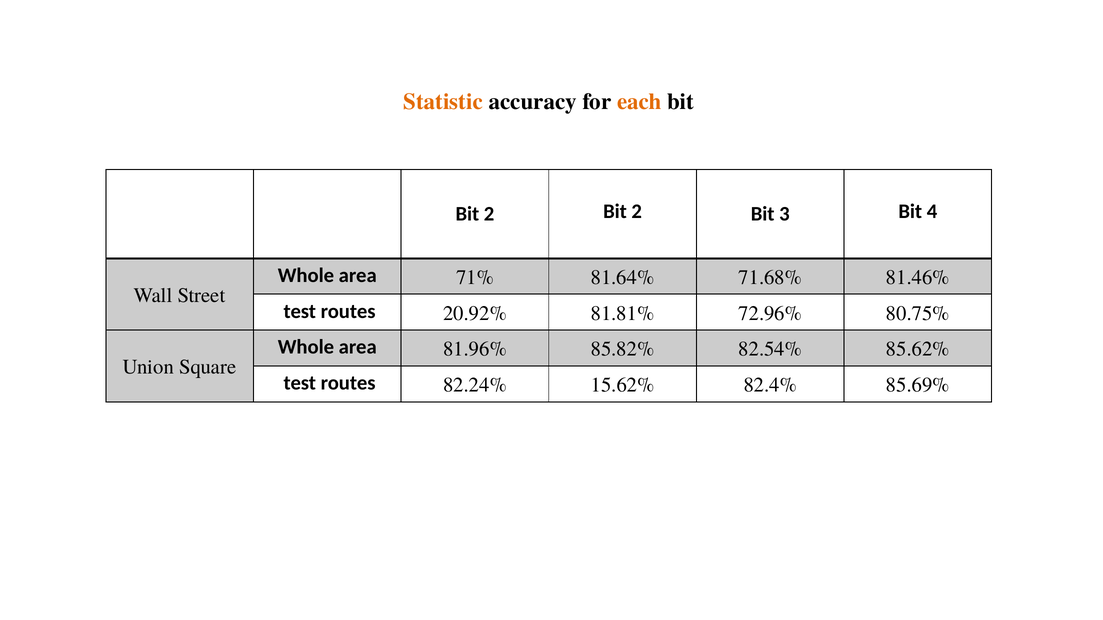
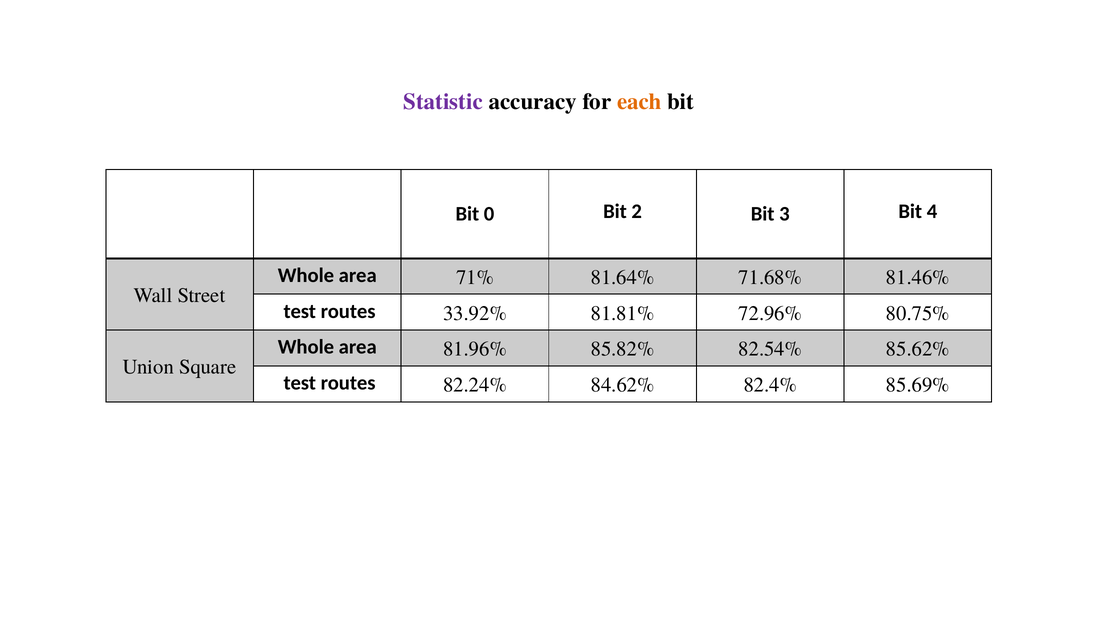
Statistic colour: orange -> purple (443, 102)
2: 2 -> 0 (489, 214)
20.92%: 20.92% -> 33.92% (475, 313)
15.62%: 15.62% -> 84.62% (623, 385)
